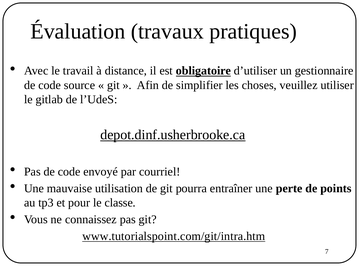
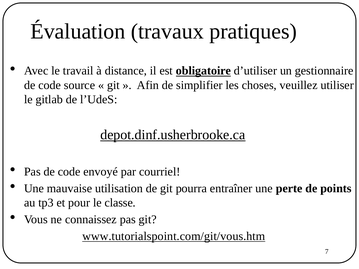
www.tutorialspoint.com/git/intra.htm: www.tutorialspoint.com/git/intra.htm -> www.tutorialspoint.com/git/vous.htm (174, 236)
